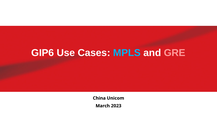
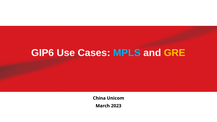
GRE colour: pink -> yellow (175, 53)
